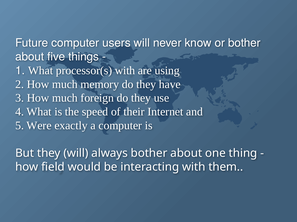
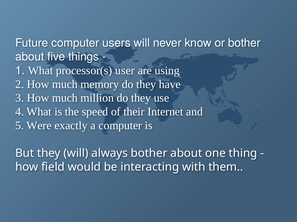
processor(s with: with -> user (125, 71)
foreign: foreign -> million (97, 98)
